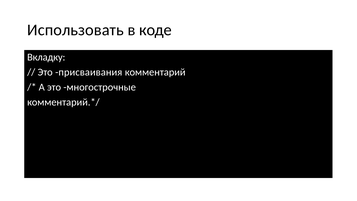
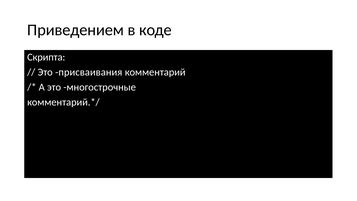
Использовать: Использовать -> Приведением (76, 30)
Вкладку: Вкладку -> Скрипта (46, 57)
